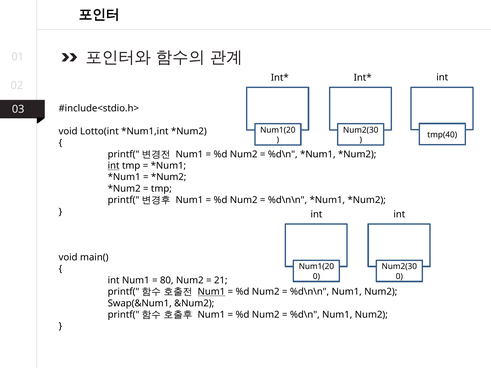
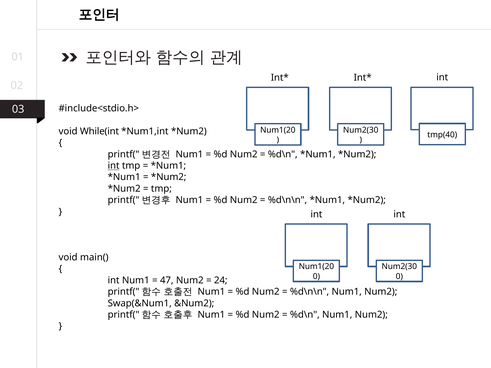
Lotto(int: Lotto(int -> While(int (99, 131)
80: 80 -> 47 (167, 280)
21: 21 -> 24 (221, 280)
Num1 underline: present -> none (211, 292)
